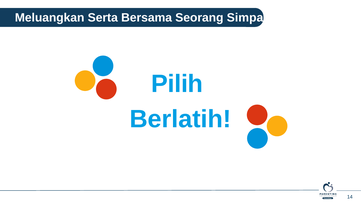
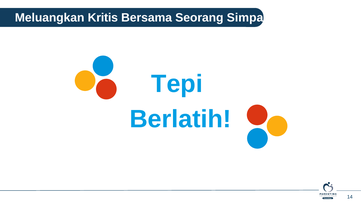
Serta: Serta -> Kritis (103, 18)
Pilih: Pilih -> Tepi (177, 84)
